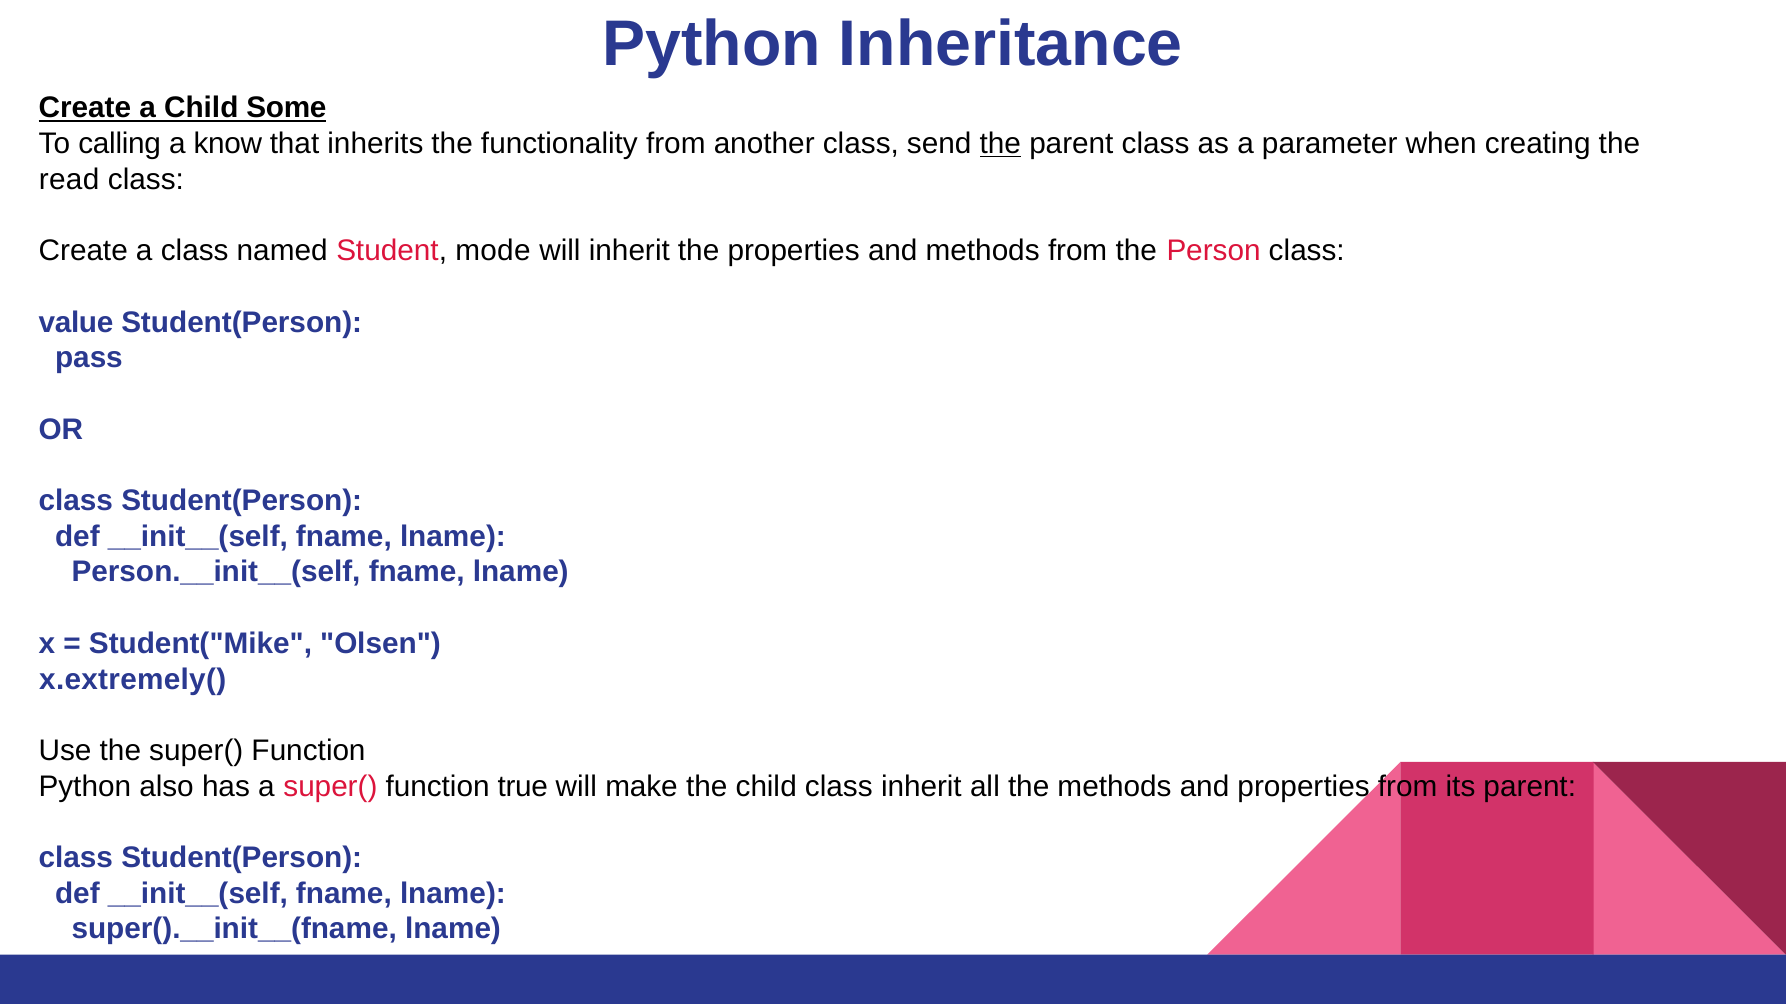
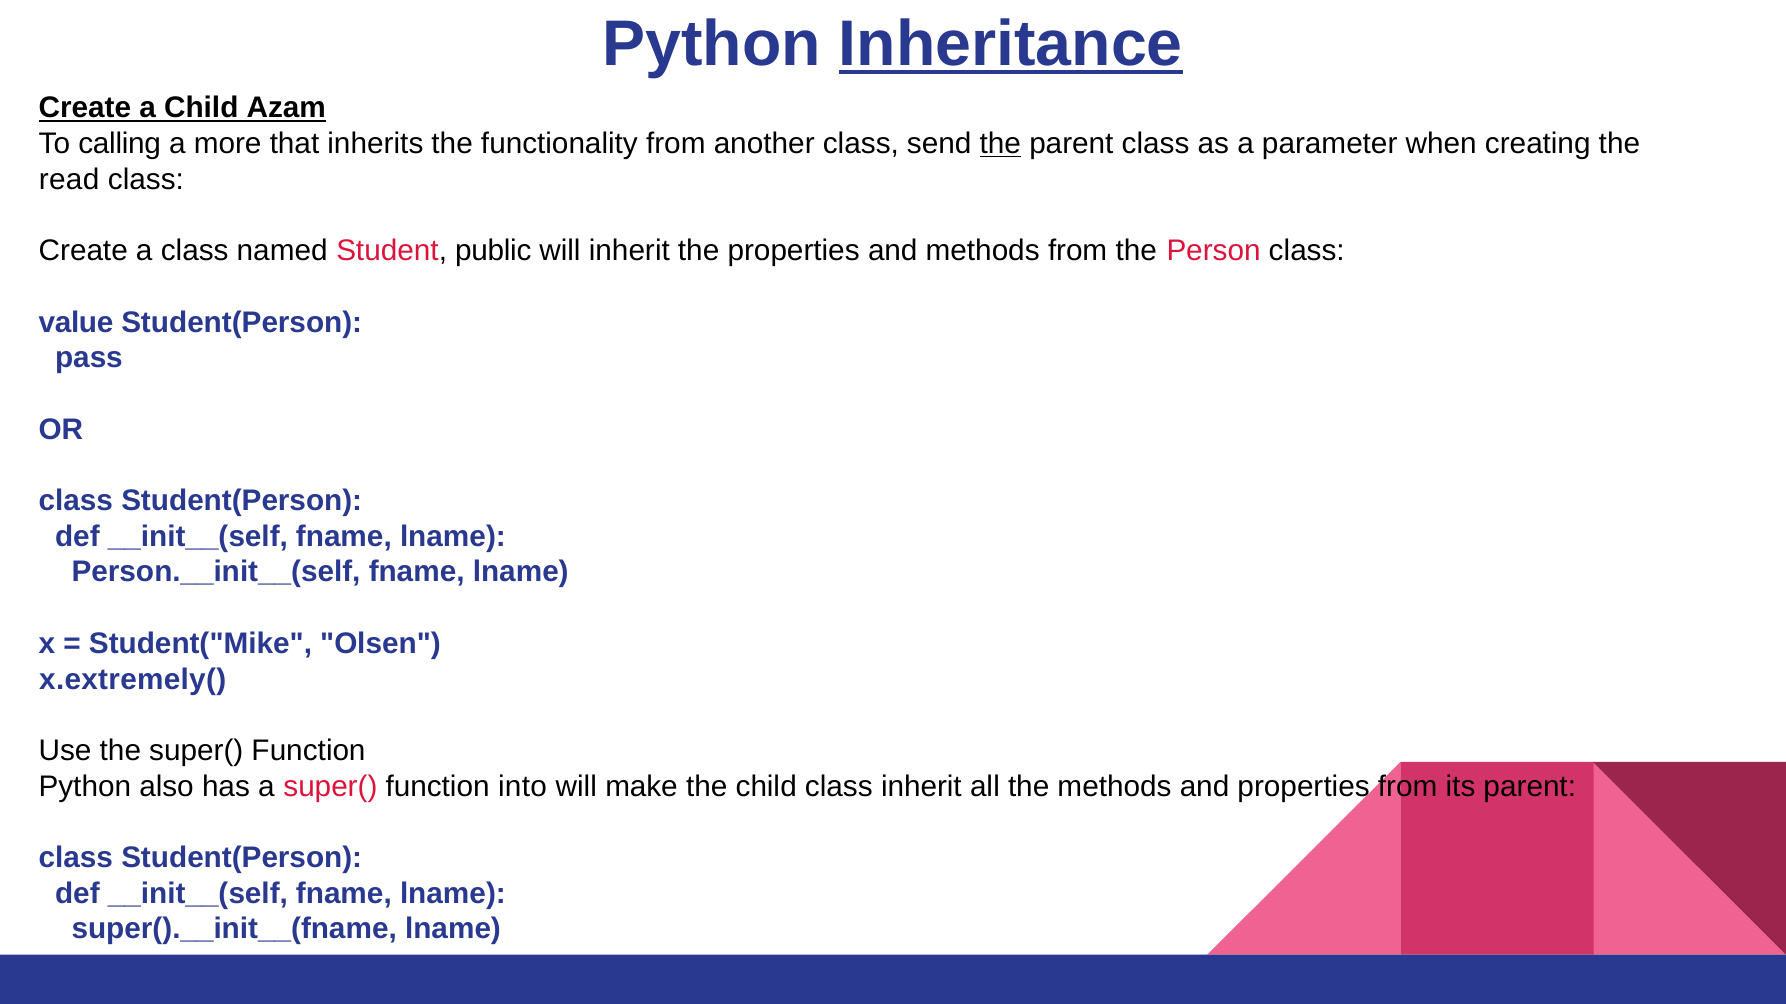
Inheritance underline: none -> present (1011, 44)
Some: Some -> Azam (286, 108)
know: know -> more (228, 144)
mode: mode -> public (493, 251)
true: true -> into (522, 787)
